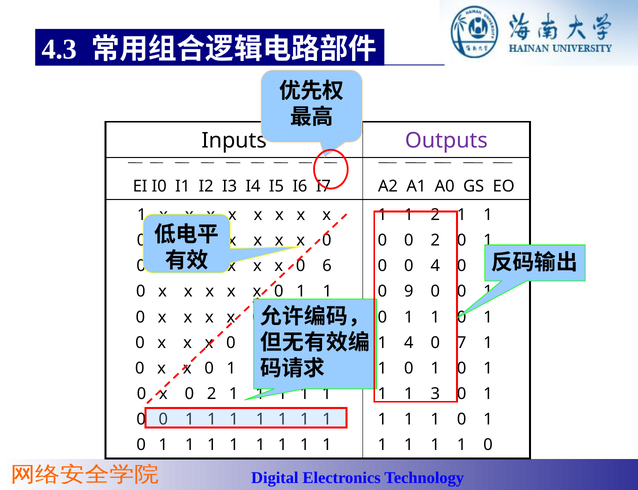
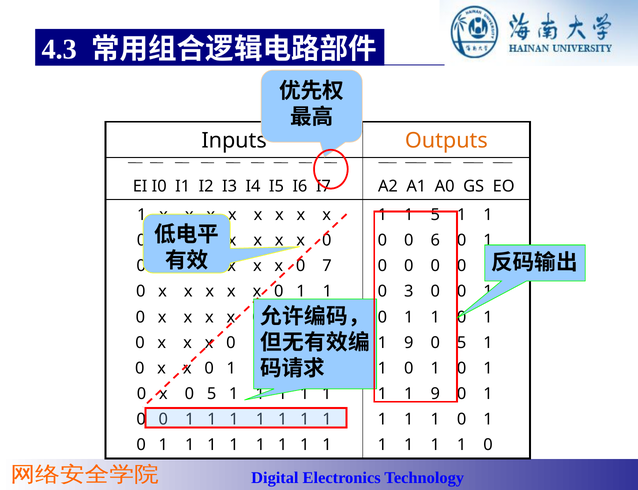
Outputs colour: purple -> orange (446, 141)
1 2: 2 -> 5 (435, 215)
0 0 2: 2 -> 6 (435, 241)
6: 6 -> 7 (327, 266)
4: 4 -> 0 (435, 266)
9: 9 -> 3 (409, 292)
4: 4 -> 9 (409, 343)
7: 7 -> 5 (462, 343)
x 0 2: 2 -> 5 (212, 394)
3: 3 -> 9 (435, 394)
